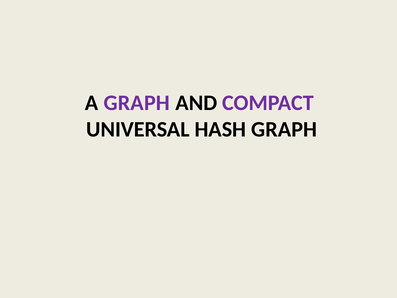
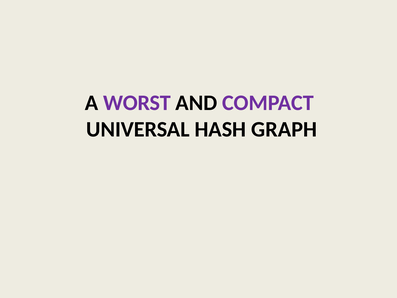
A GRAPH: GRAPH -> WORST (137, 103)
